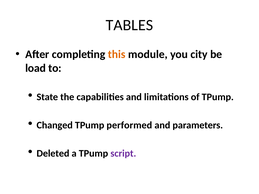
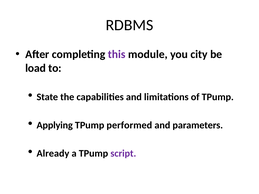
TABLES: TABLES -> RDBMS (129, 25)
this colour: orange -> purple (117, 54)
Changed: Changed -> Applying (55, 125)
Deleted: Deleted -> Already (53, 154)
